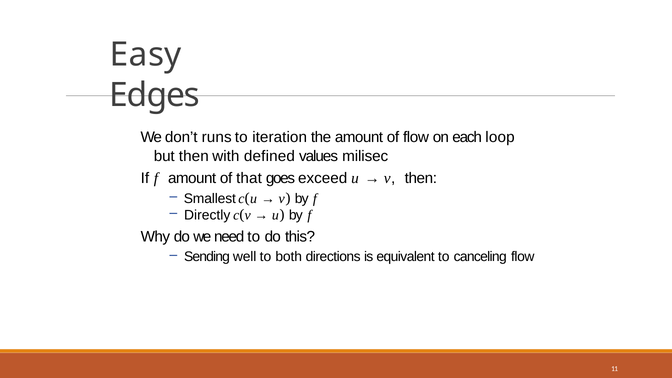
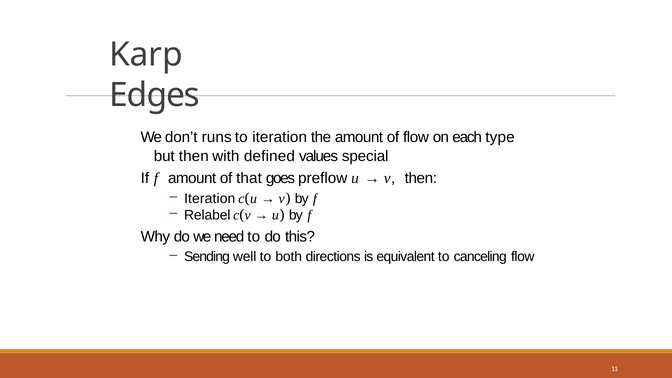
Easy: Easy -> Karp (146, 55)
loop: loop -> type (500, 137)
milisec: milisec -> special (365, 156)
exceed: exceed -> preflow (323, 178)
Smallest: Smallest -> Iteration (210, 199)
Directly: Directly -> Relabel (207, 215)
